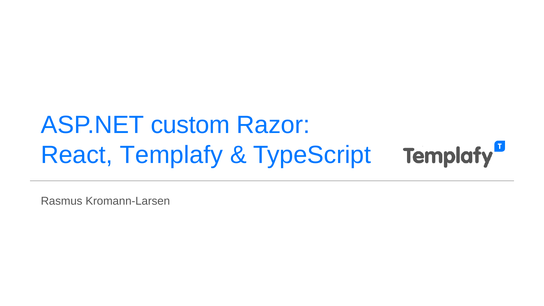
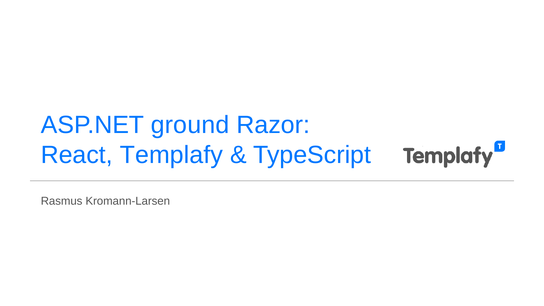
custom: custom -> ground (190, 125)
